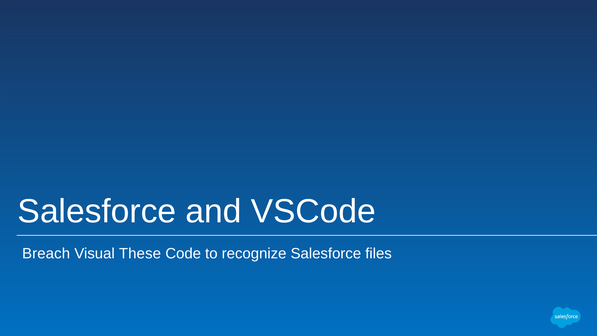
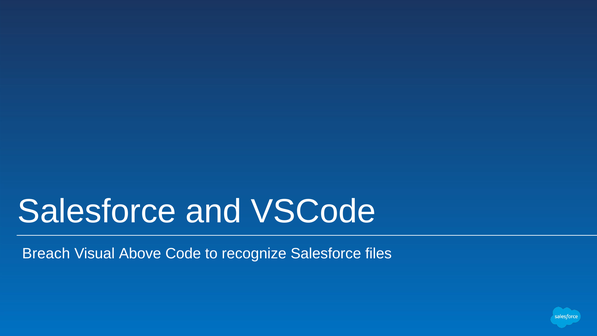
These: These -> Above (140, 253)
